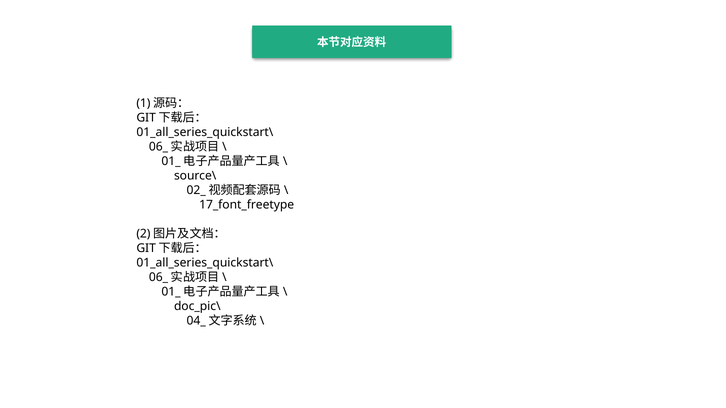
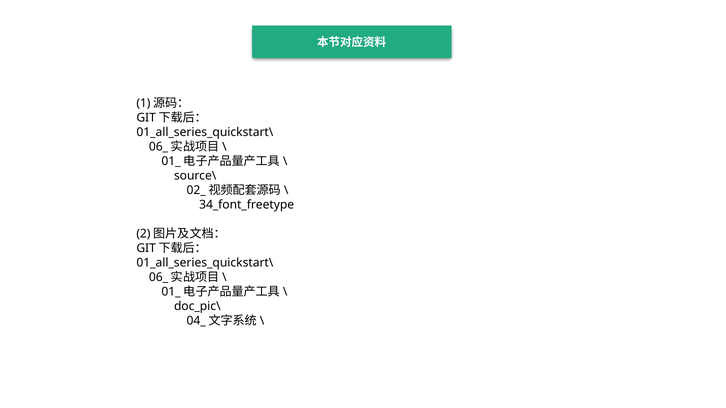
17_font_freetype: 17_font_freetype -> 34_font_freetype (247, 205)
